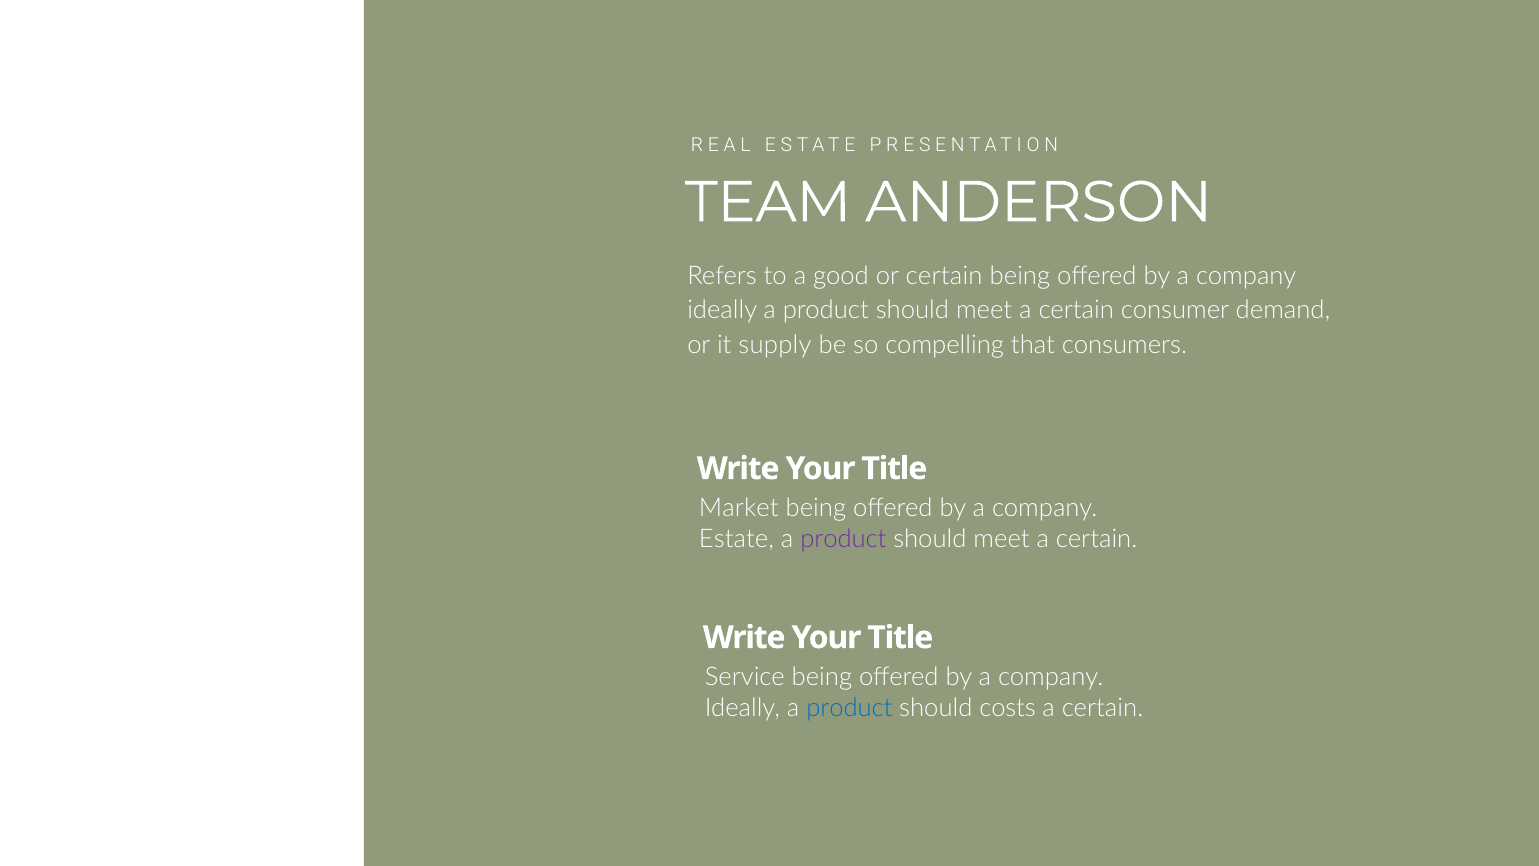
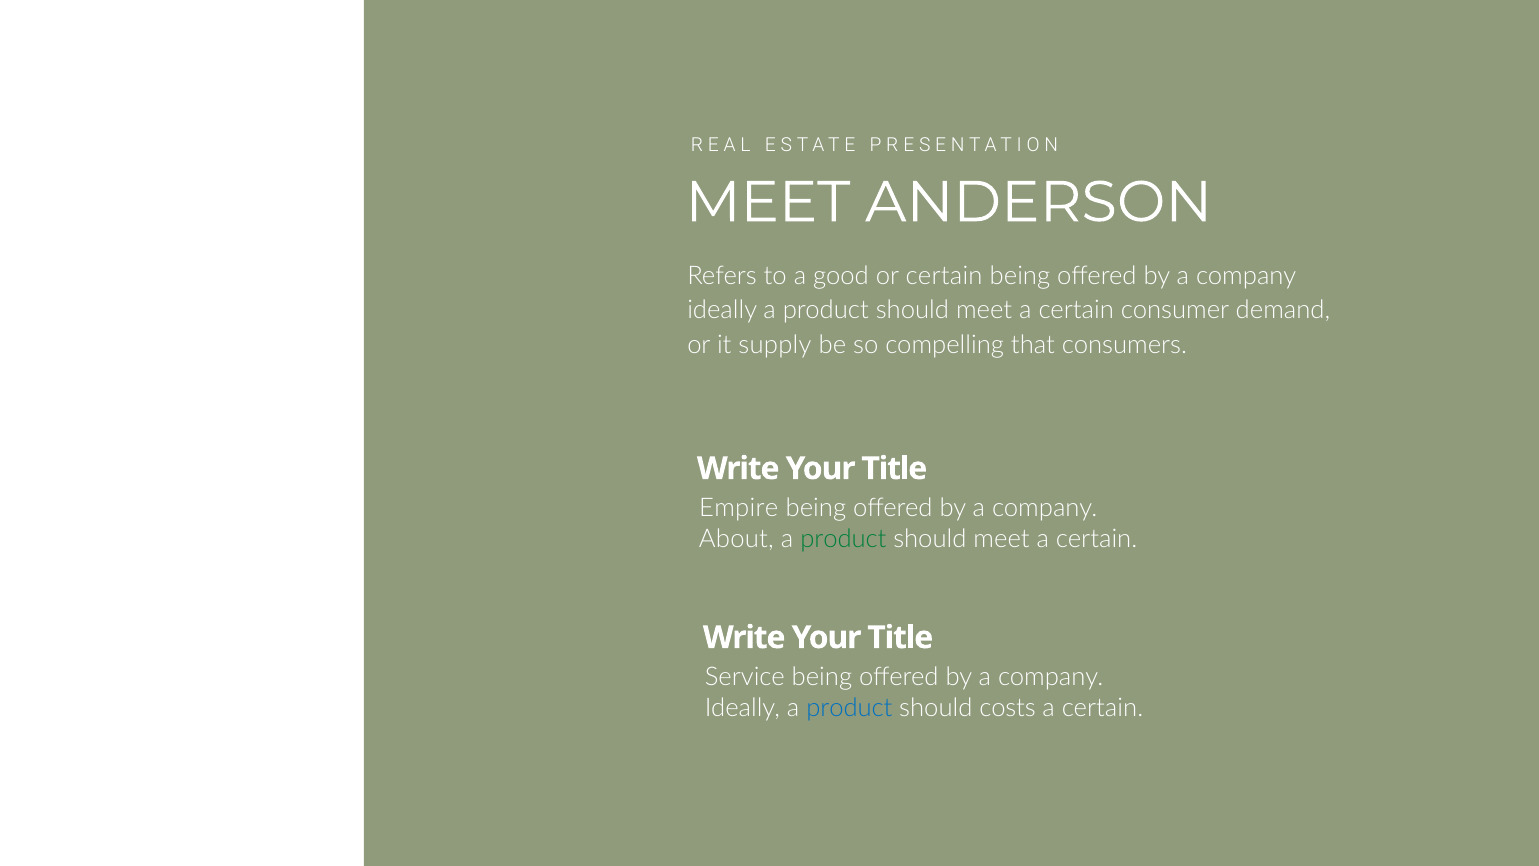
TEAM: TEAM -> MEET (768, 202)
Market: Market -> Empire (739, 508)
Estate: Estate -> About (736, 539)
product colour: purple -> green (843, 539)
